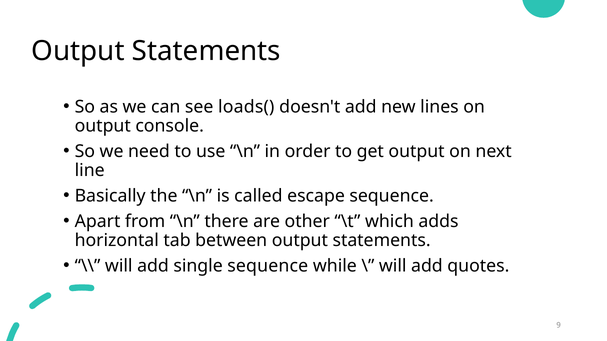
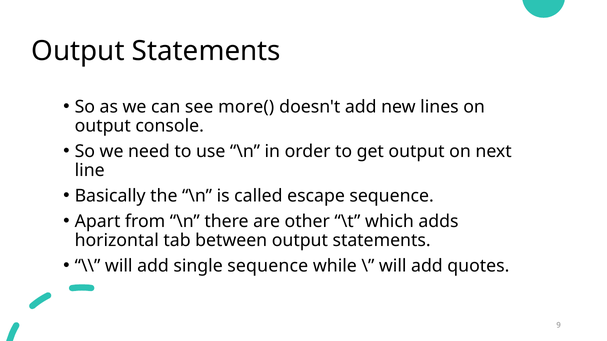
loads(: loads( -> more( (246, 107)
